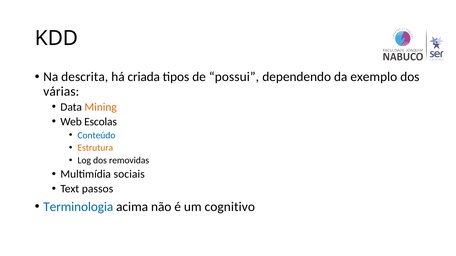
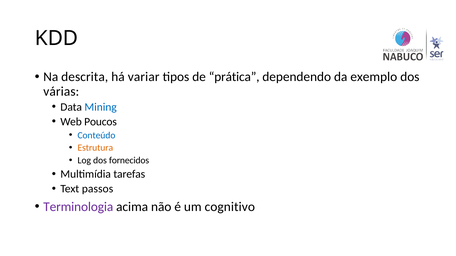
criada: criada -> variar (144, 77)
possui: possui -> prática (234, 77)
Mining colour: orange -> blue (101, 107)
Escolas: Escolas -> Poucos (101, 122)
removidas: removidas -> fornecidos (129, 161)
sociais: sociais -> tarefas (129, 174)
Terminologia colour: blue -> purple (78, 207)
